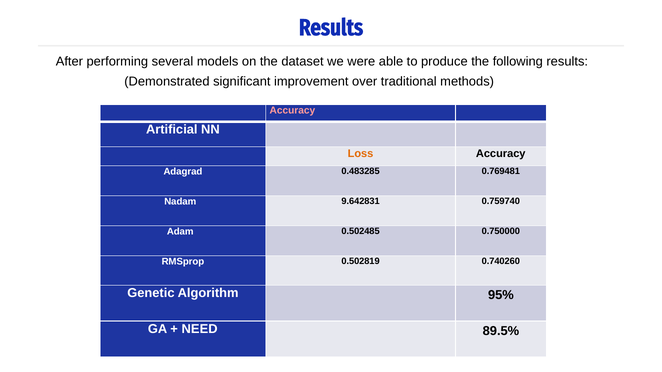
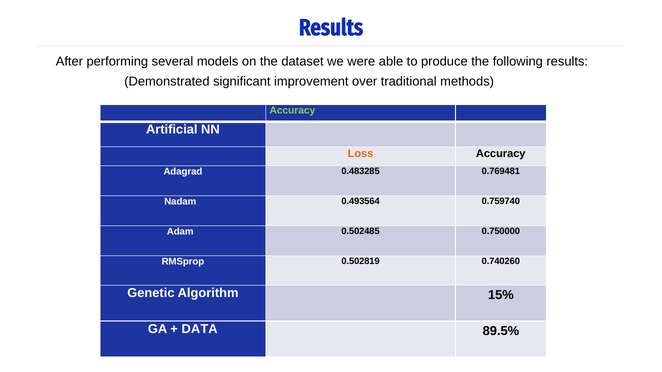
Accuracy colour: pink -> light green (292, 111)
9.642831: 9.642831 -> 0.493564 (361, 202)
95%: 95% -> 15% (501, 295)
NEED: NEED -> DATA (200, 329)
